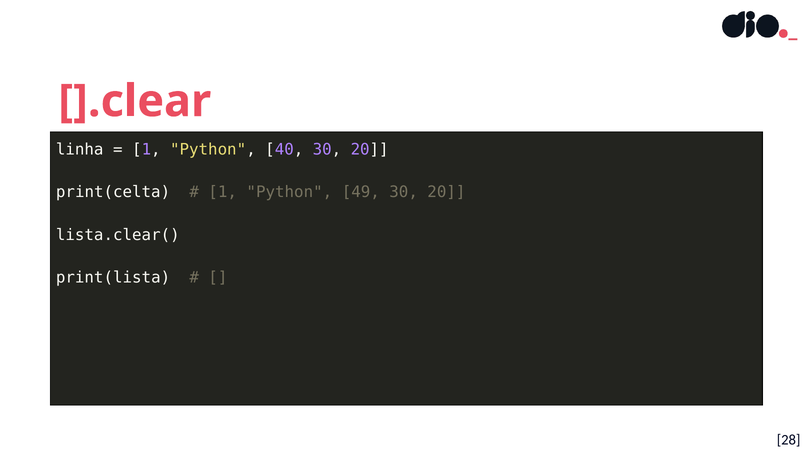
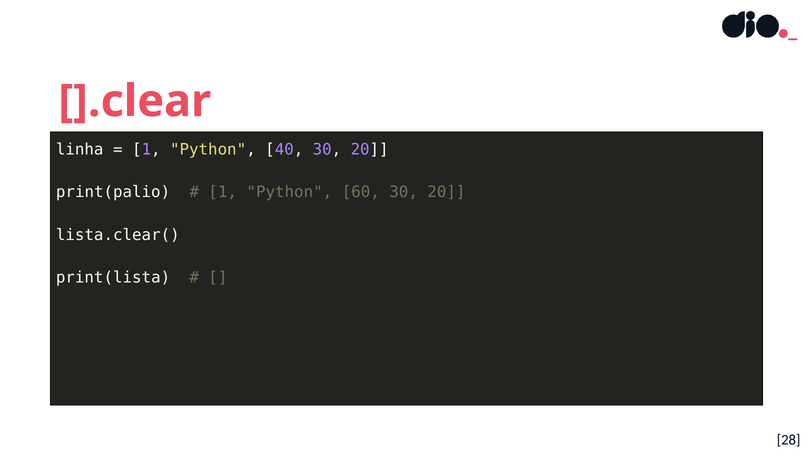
print(celta: print(celta -> print(palio (113, 192)
49: 49 -> 60 (361, 192)
